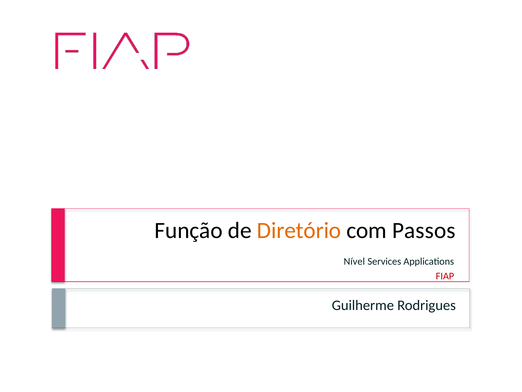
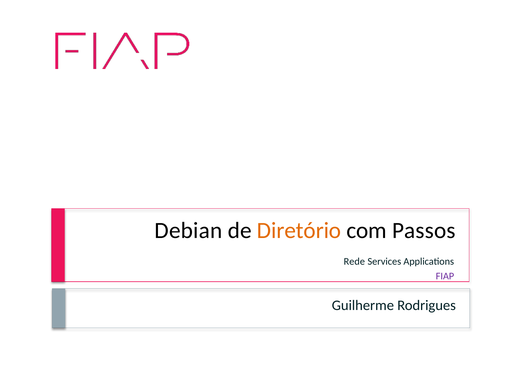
Função: Função -> Debian (188, 230)
Nível: Nível -> Rede (354, 261)
FIAP colour: red -> purple (445, 276)
